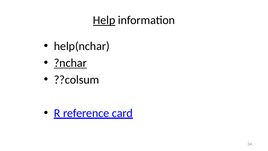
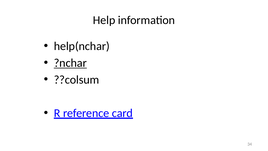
Help underline: present -> none (104, 20)
